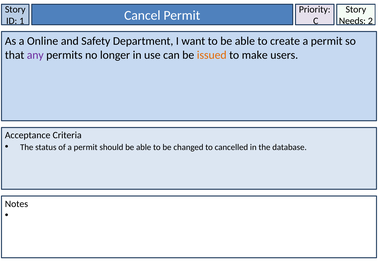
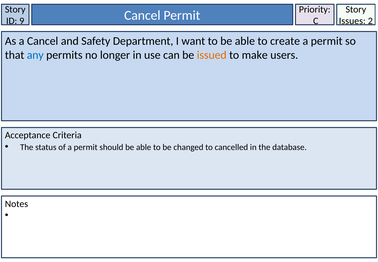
1: 1 -> 9 (22, 21)
Needs: Needs -> Issues (352, 21)
a Online: Online -> Cancel (43, 41)
any colour: purple -> blue (35, 55)
